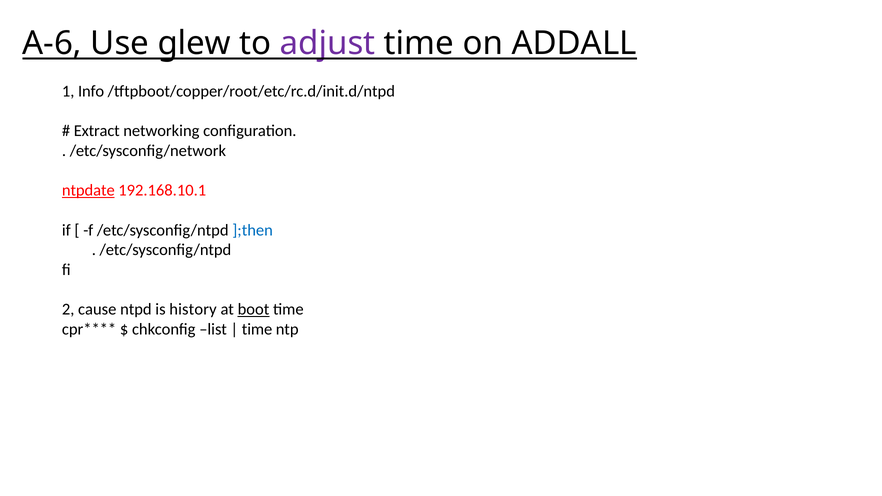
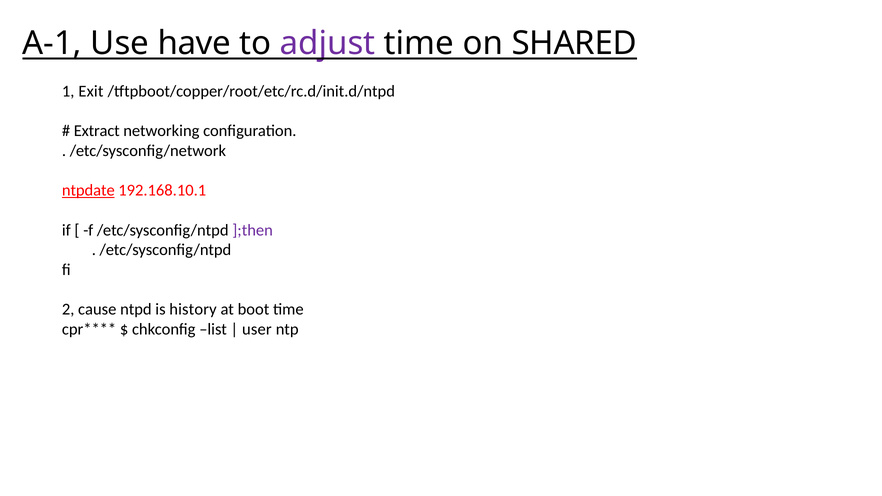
A-6: A-6 -> A-1 (52, 43)
glew: glew -> have (194, 43)
ADDALL: ADDALL -> SHARED (574, 43)
Info: Info -> Exit (91, 91)
];then colour: blue -> purple (253, 230)
boot underline: present -> none (253, 310)
time: time -> user (257, 329)
